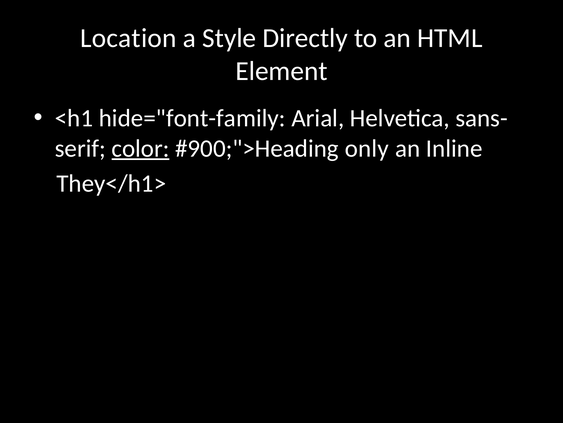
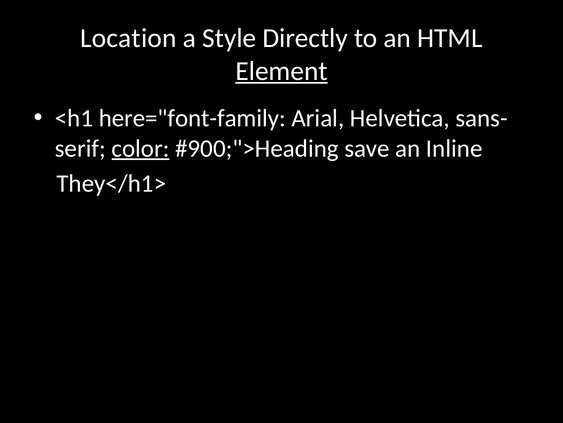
Element underline: none -> present (282, 71)
hide="font-family: hide="font-family -> here="font-family (192, 118)
only: only -> save (367, 148)
